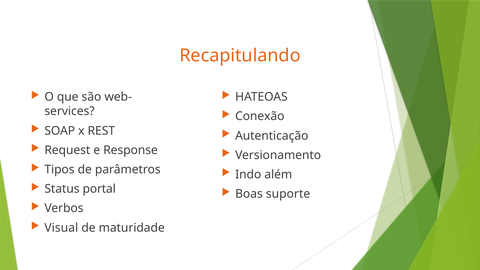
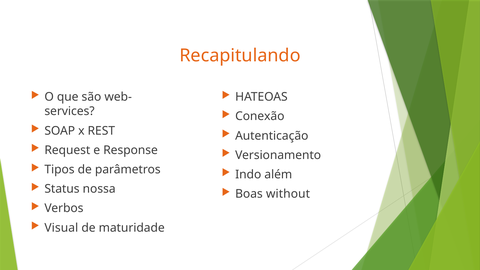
portal: portal -> nossa (99, 189)
suporte: suporte -> without (288, 194)
